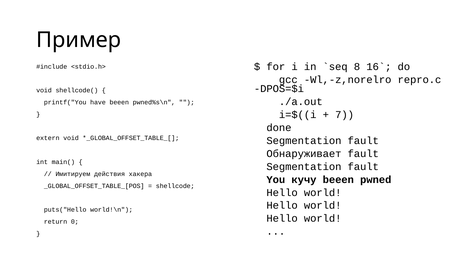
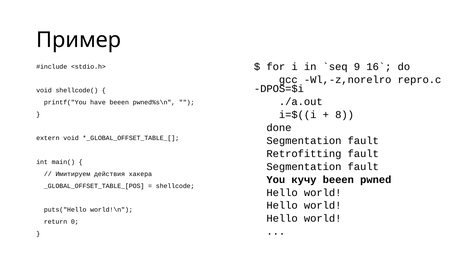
8: 8 -> 9 (357, 67)
7: 7 -> 8 (345, 115)
Обнаруживает: Обнаруживает -> Retrofitting (304, 154)
